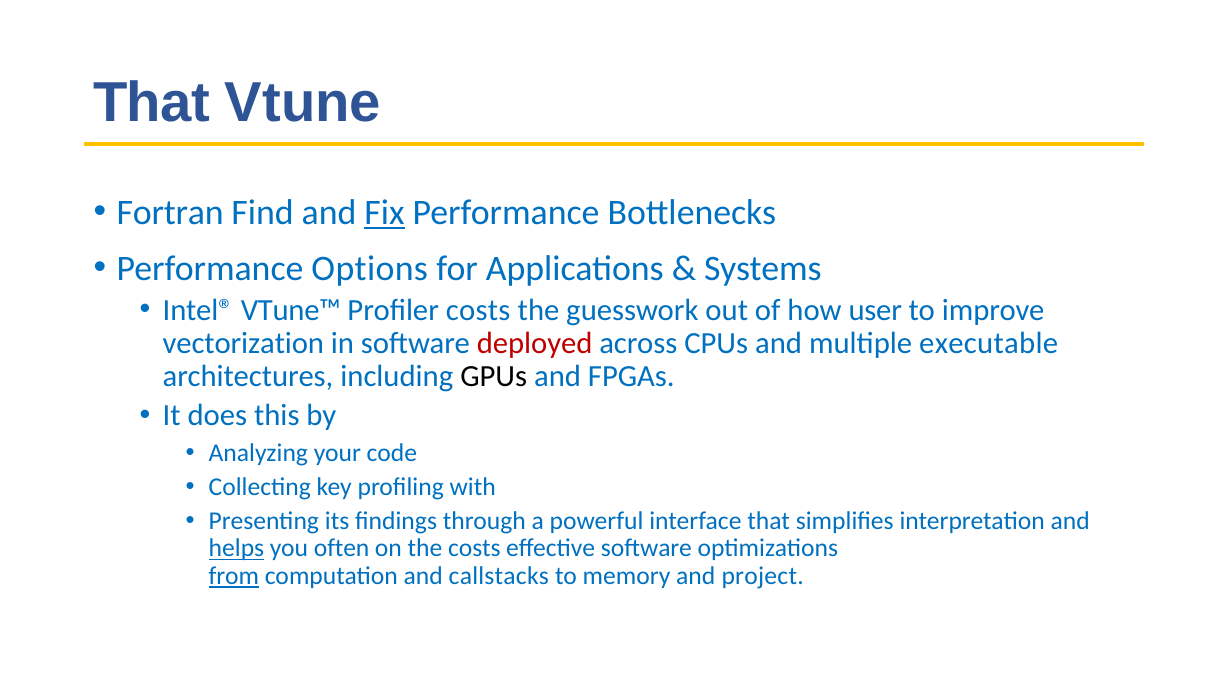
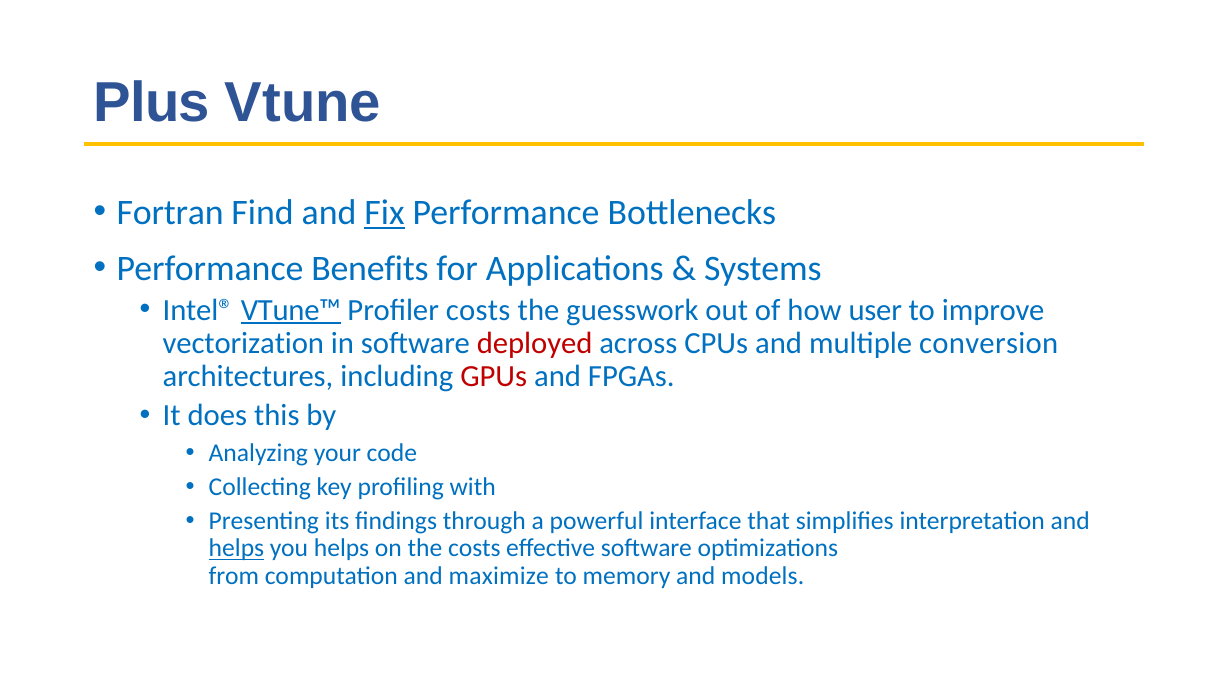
That: That -> Plus (152, 103)
Options: Options -> Benefits (370, 268)
VTune™ underline: none -> present (291, 310)
executable: executable -> conversion (989, 343)
GPUs colour: black -> red (494, 376)
you often: often -> helps (342, 548)
from underline: present -> none (234, 576)
callstacks: callstacks -> maximize (499, 576)
project: project -> models (763, 576)
